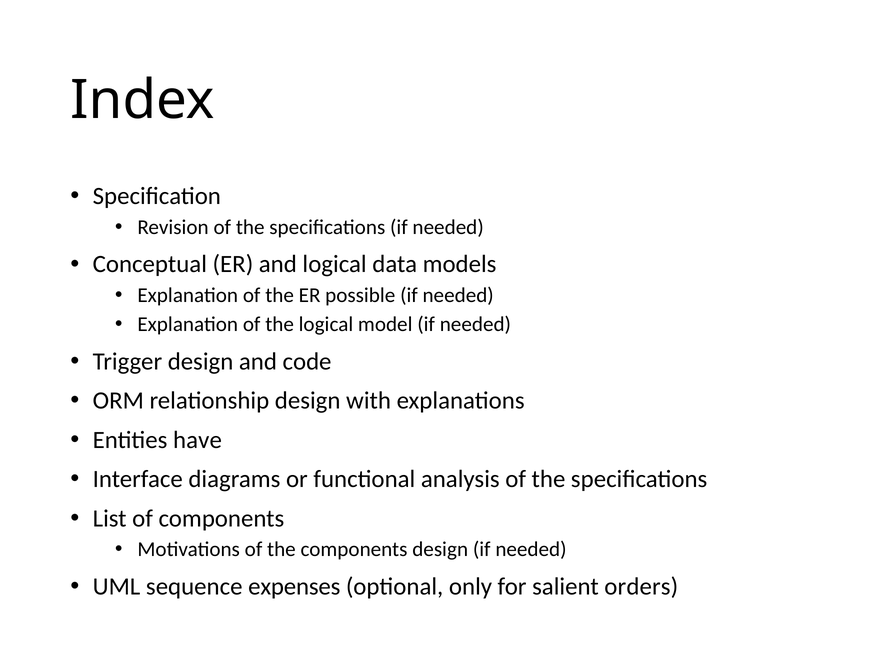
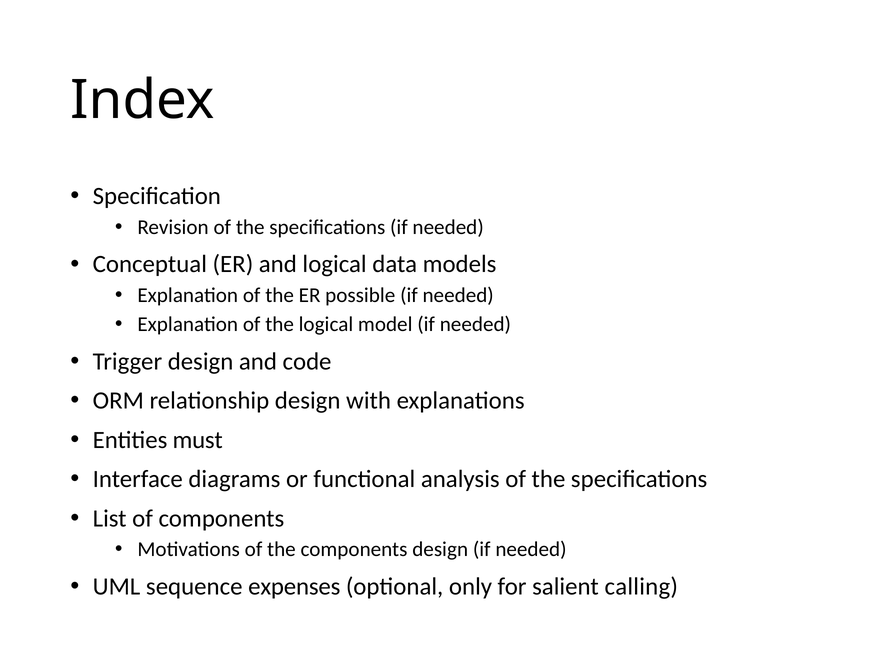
have: have -> must (198, 440)
orders: orders -> calling (641, 587)
